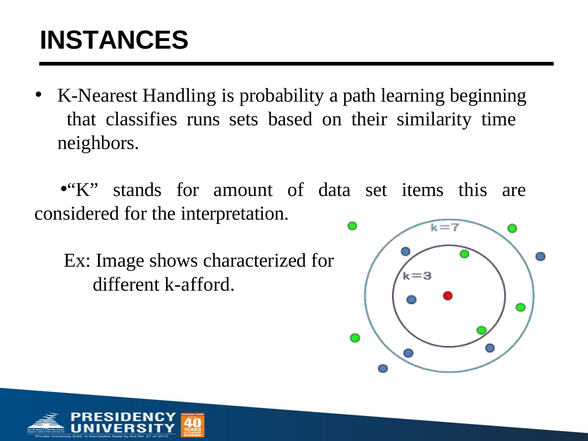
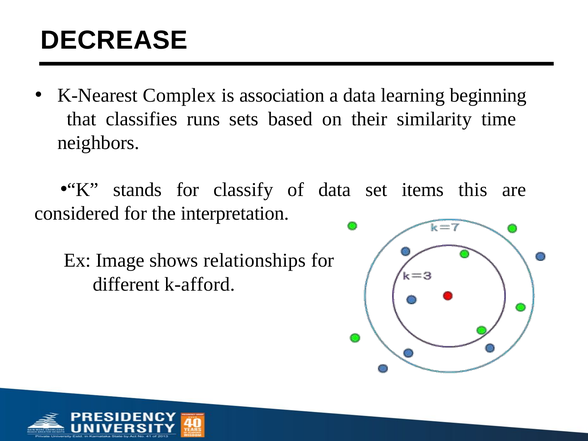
INSTANCES: INSTANCES -> DECREASE (114, 40)
Handling: Handling -> Complex (179, 96)
probability: probability -> association (282, 96)
a path: path -> data (359, 96)
amount: amount -> classify (243, 190)
characterized: characterized -> relationships (255, 261)
